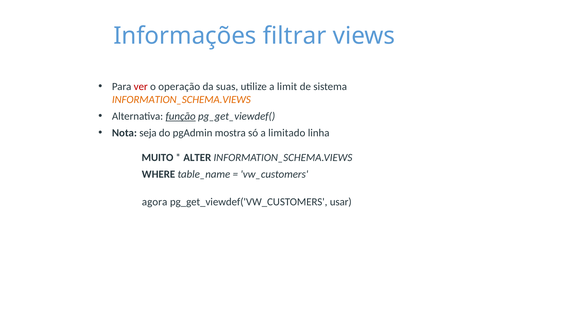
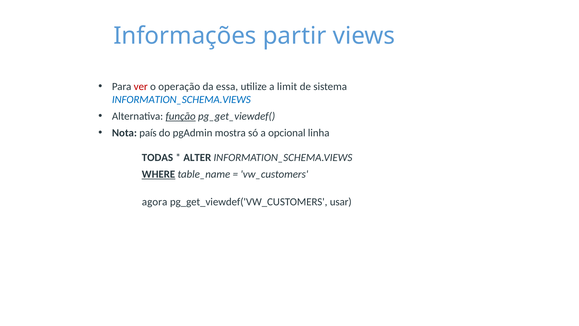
filtrar: filtrar -> partir (295, 36)
suas: suas -> essa (227, 87)
INFORMATION_SCHEMA.VIEWS colour: orange -> blue (181, 100)
seja: seja -> país (148, 133)
limitado: limitado -> opcional (287, 133)
MUITO: MUITO -> TODAS (157, 157)
WHERE underline: none -> present (159, 174)
